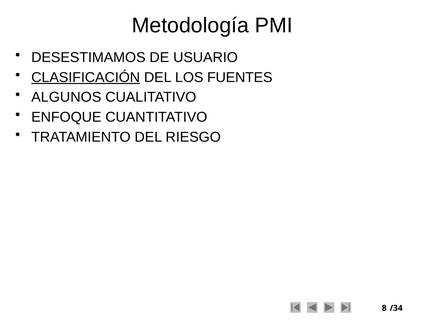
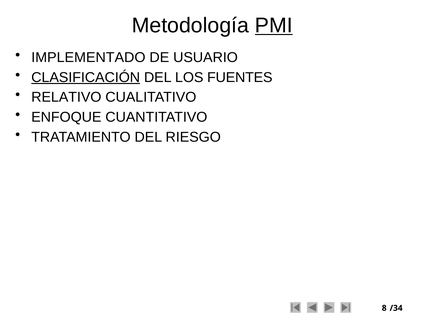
PMI underline: none -> present (274, 25)
DESESTIMAMOS: DESESTIMAMOS -> IMPLEMENTADO (88, 57)
ALGUNOS: ALGUNOS -> RELATIVO (66, 97)
